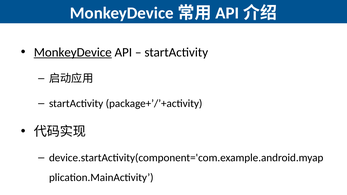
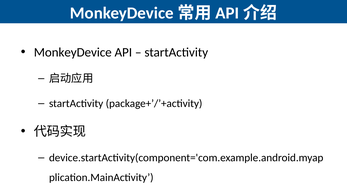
MonkeyDevice underline: present -> none (73, 52)
